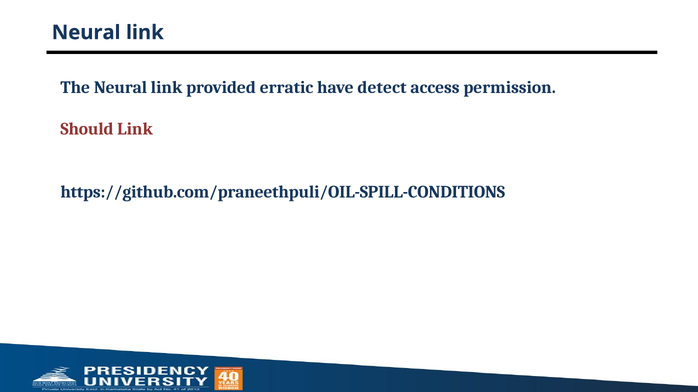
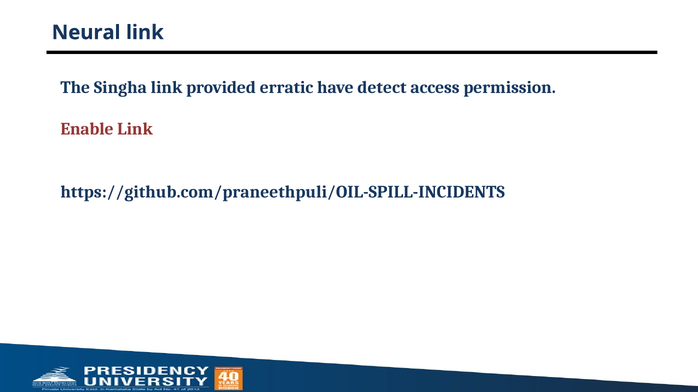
The Neural: Neural -> Singha (120, 88)
Should: Should -> Enable (87, 129)
https://github.com/praneethpuli/OIL-SPILL-CONDITIONS: https://github.com/praneethpuli/OIL-SPILL-CONDITIONS -> https://github.com/praneethpuli/OIL-SPILL-INCIDENTS (283, 192)
